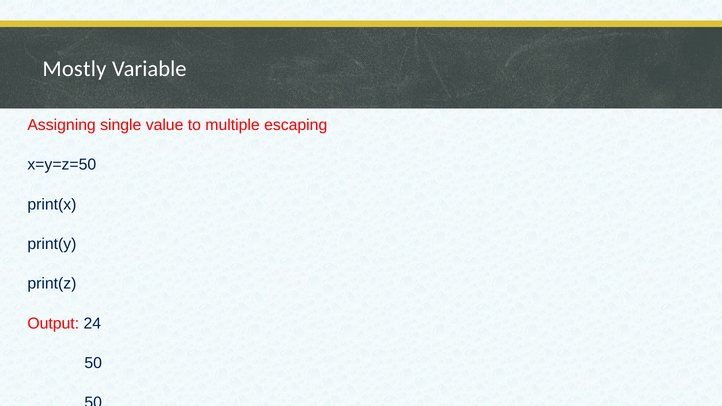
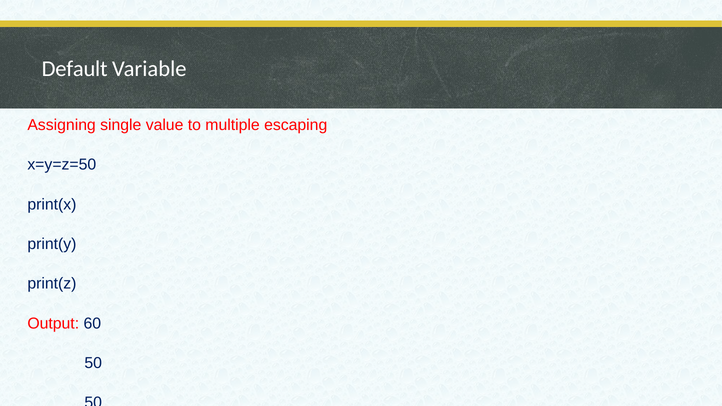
Mostly: Mostly -> Default (75, 69)
24: 24 -> 60 (92, 323)
